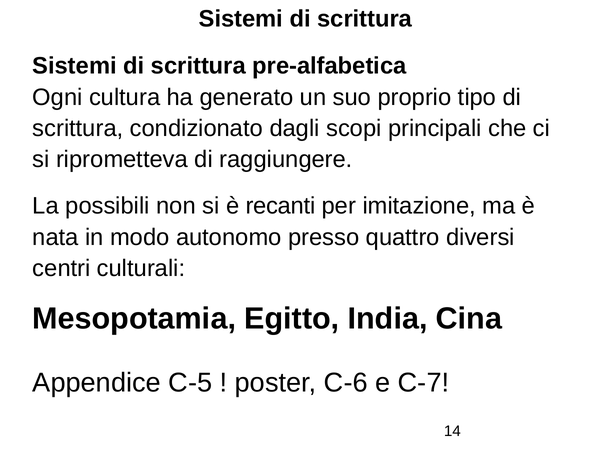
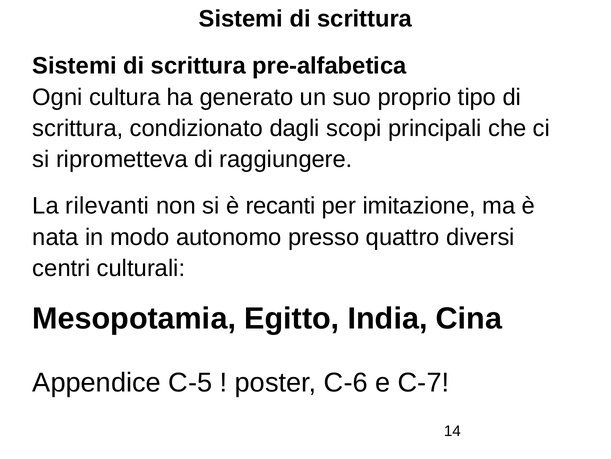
possibili: possibili -> rilevanti (107, 206)
